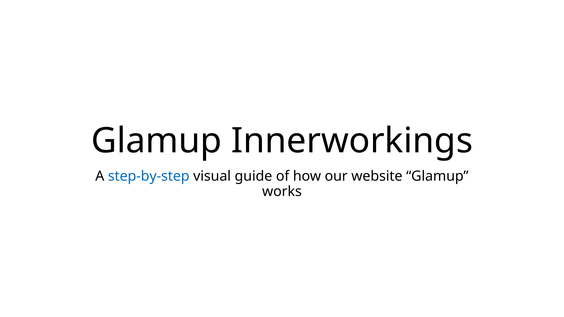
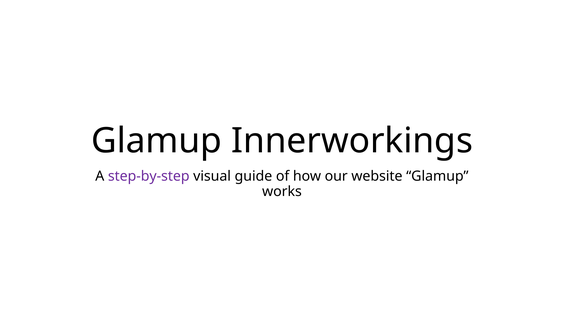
step-by-step colour: blue -> purple (149, 176)
